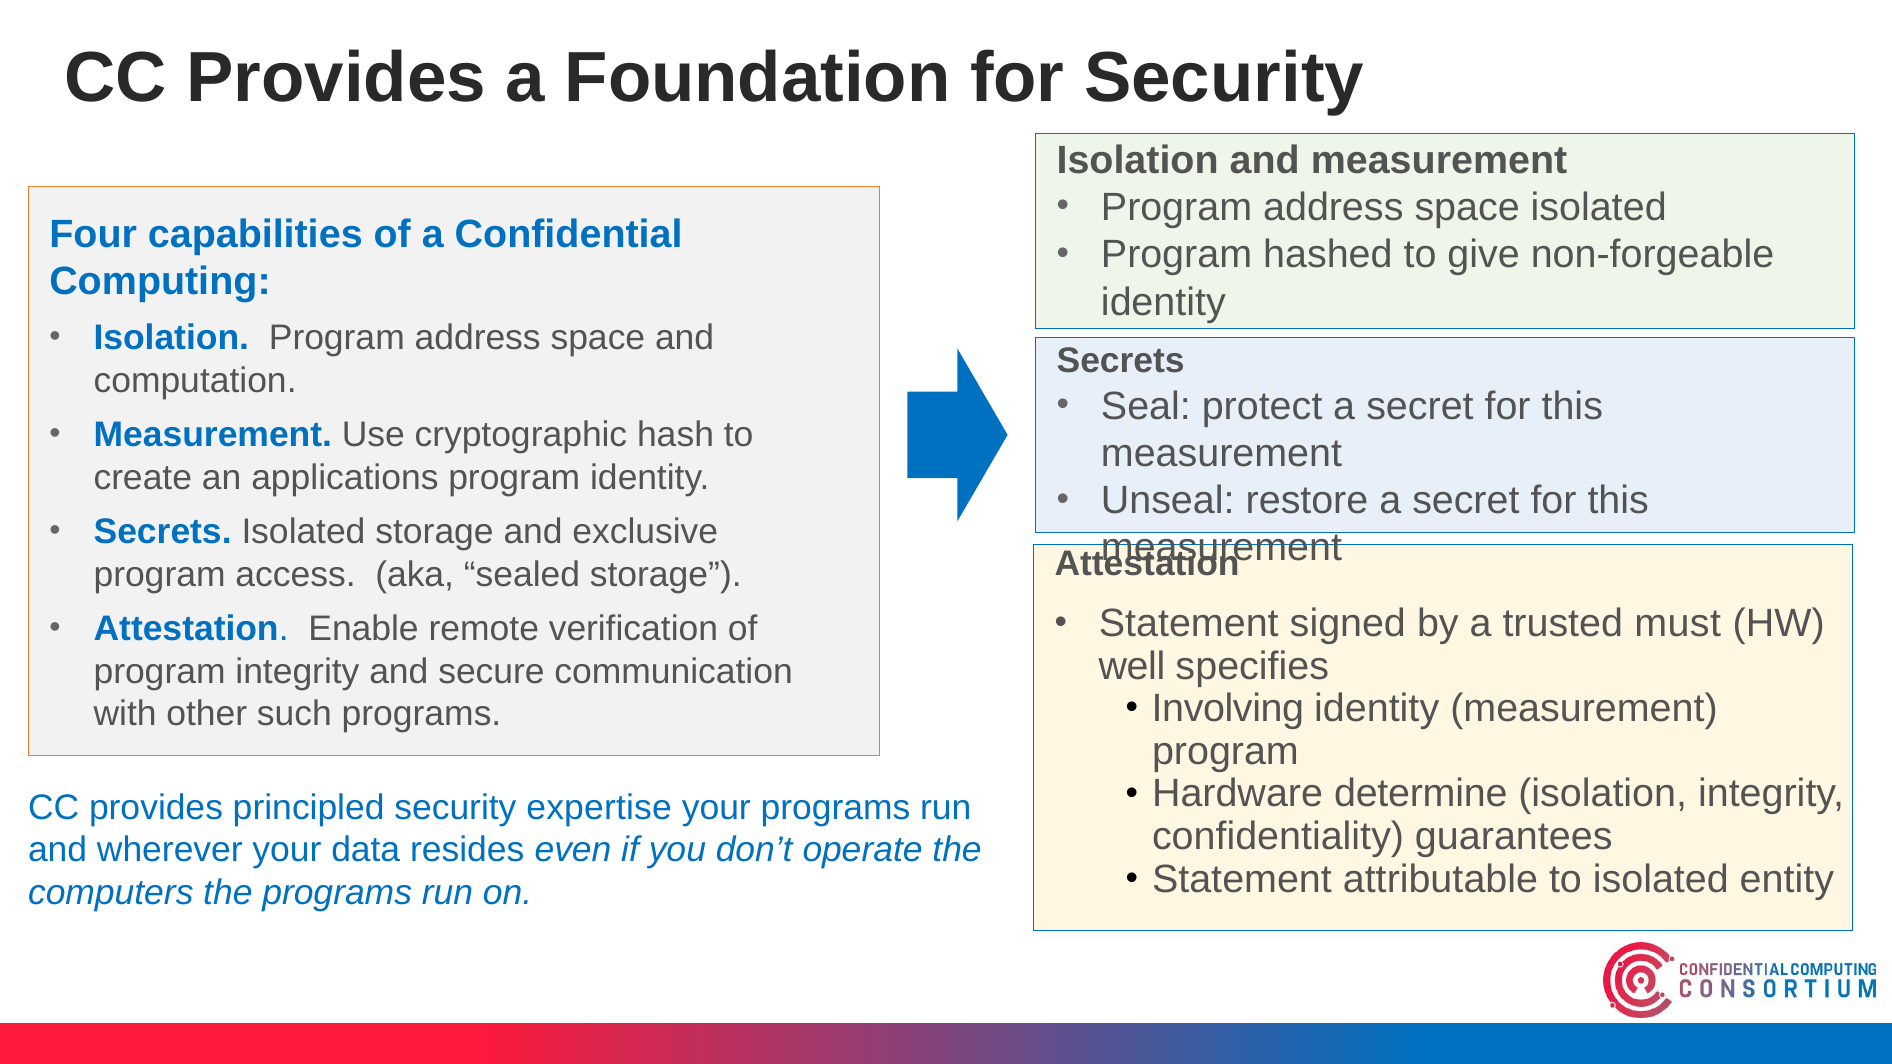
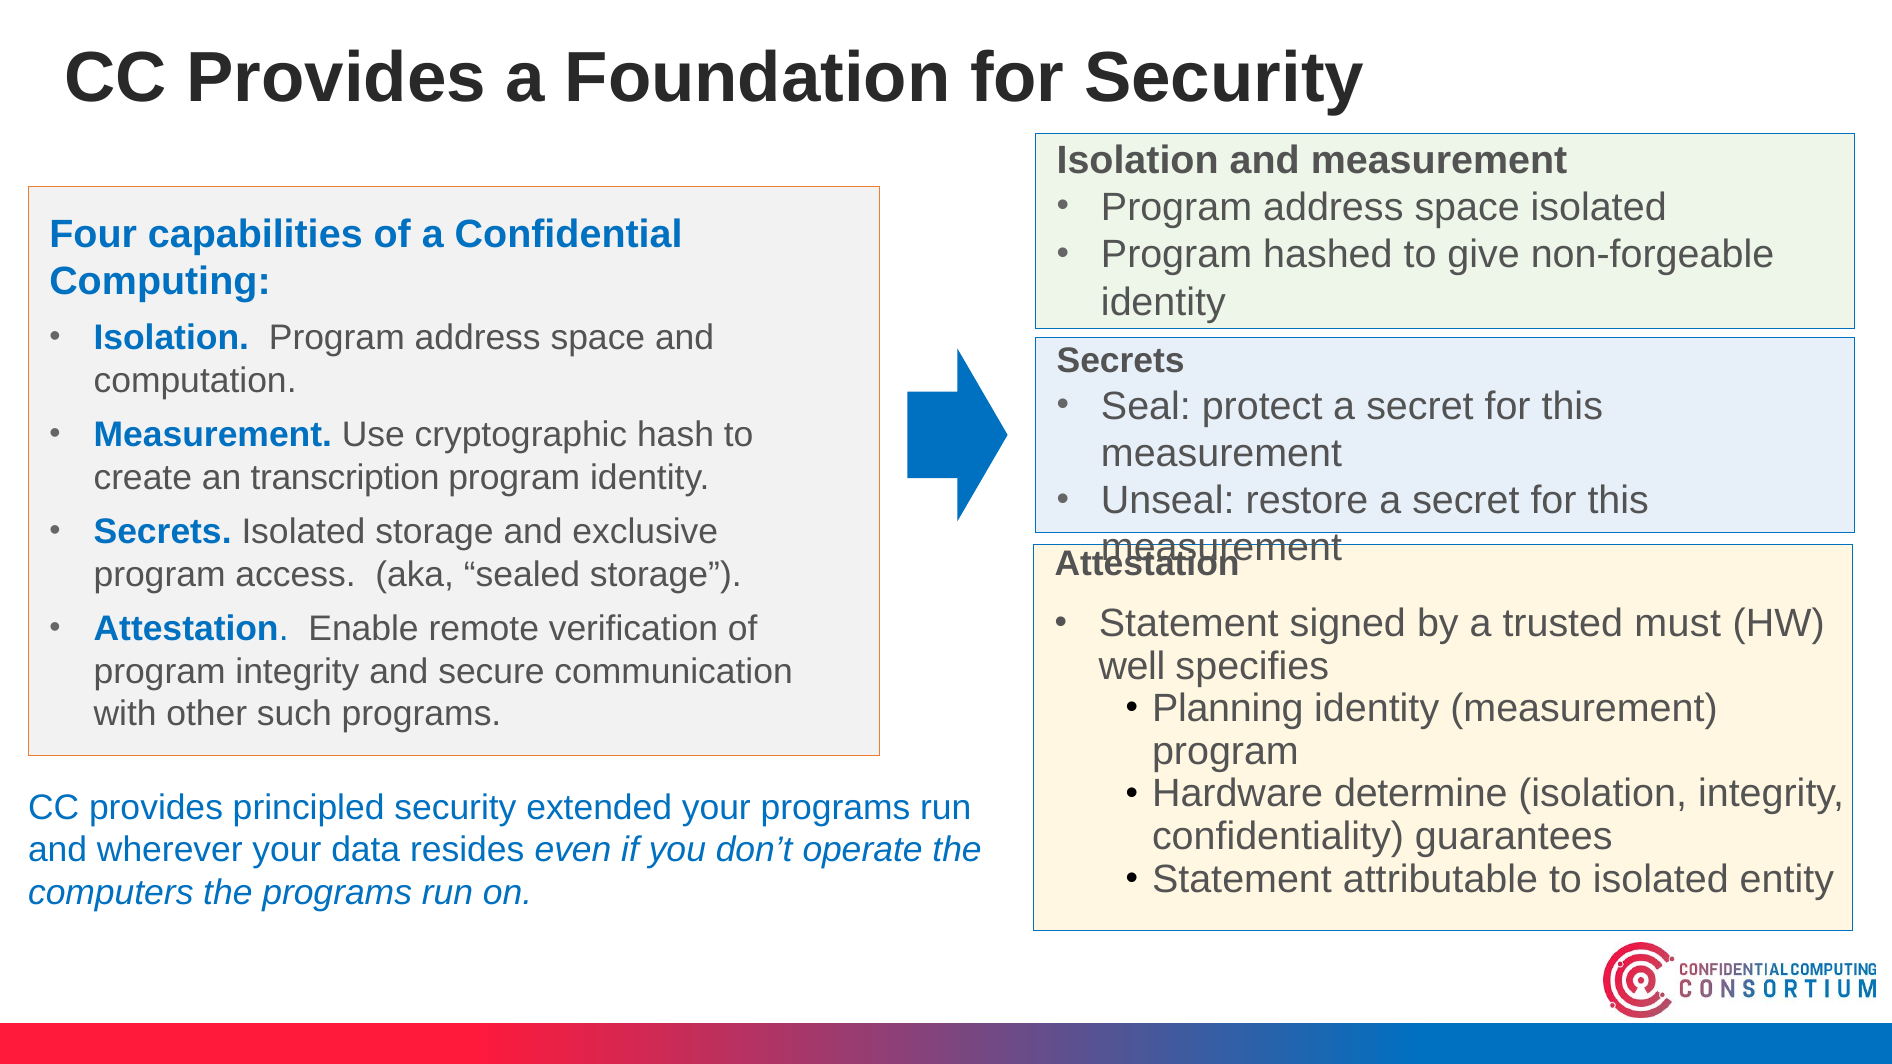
applications: applications -> transcription (345, 478)
Involving: Involving -> Planning (1228, 709)
expertise: expertise -> extended (599, 808)
